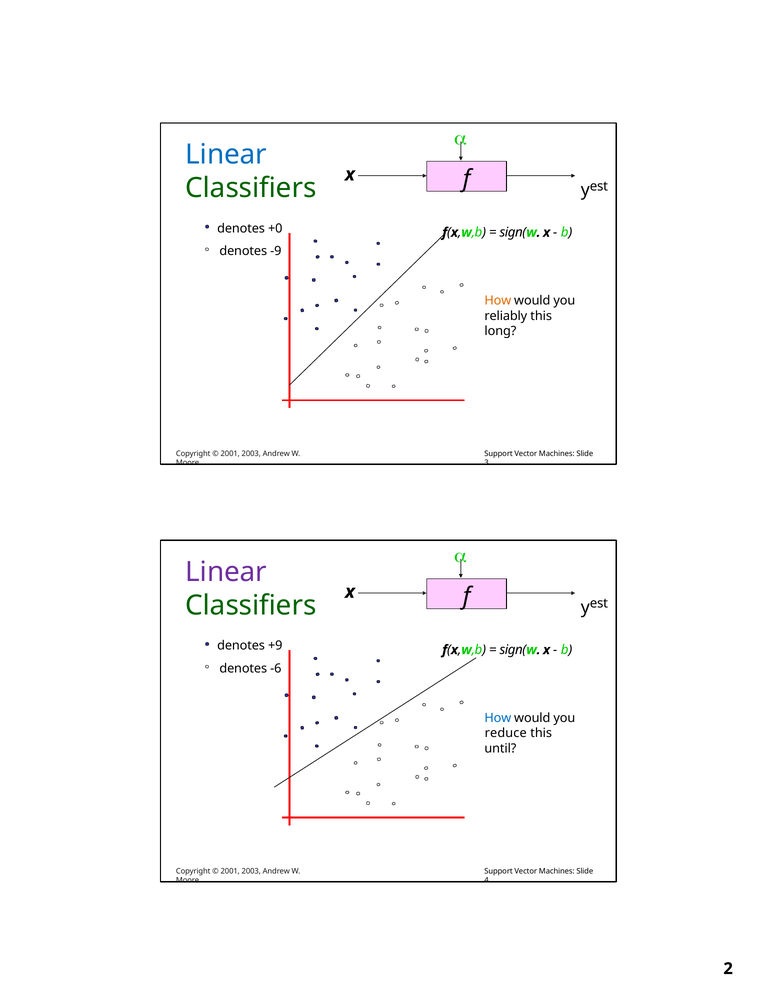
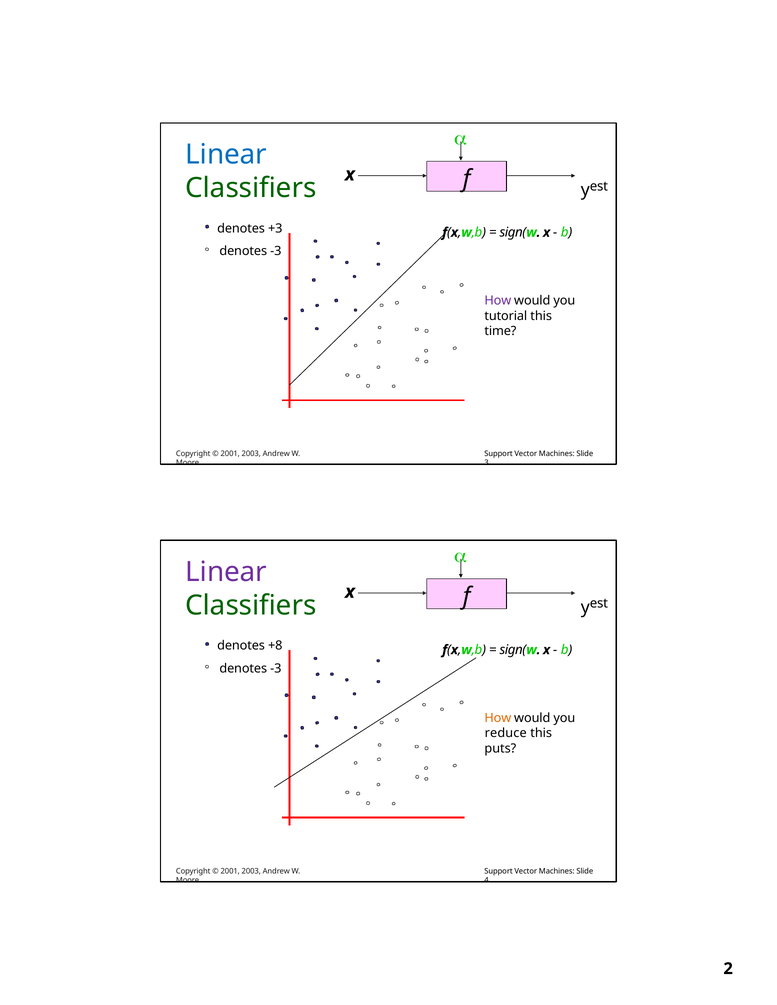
+0: +0 -> +3 (275, 228)
-9: -9 -> -3 (276, 251)
How colour: orange -> purple (498, 301)
reliably: reliably -> tutorial (506, 316)
long: long -> time (500, 331)
+9: +9 -> +8 (275, 646)
-6: -6 -> -3 (276, 669)
How colour: blue -> orange (498, 718)
until: until -> puts (500, 749)
